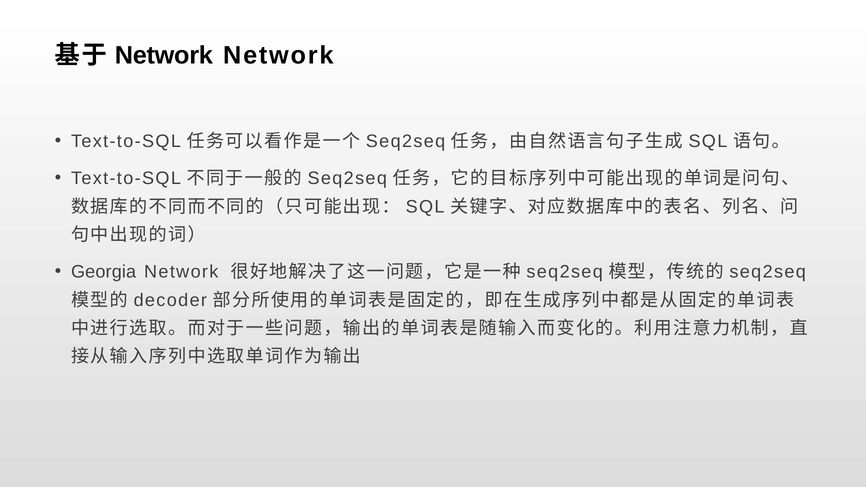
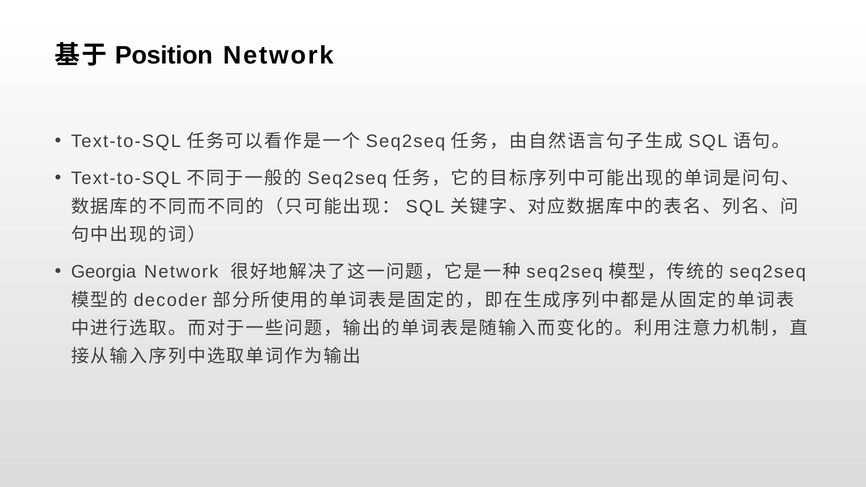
Network: Network -> Position (164, 55)
